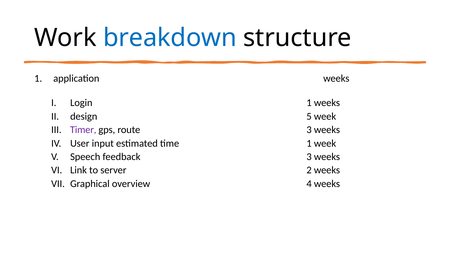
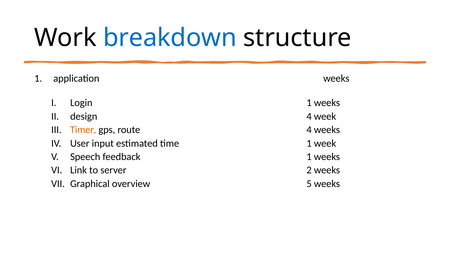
design 5: 5 -> 4 (309, 116)
Timer colour: purple -> orange (83, 130)
route 3: 3 -> 4 (309, 130)
feedback 3: 3 -> 1 (309, 157)
4: 4 -> 5 (309, 184)
